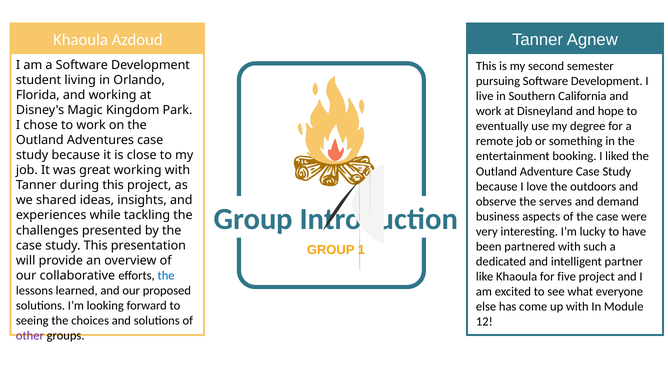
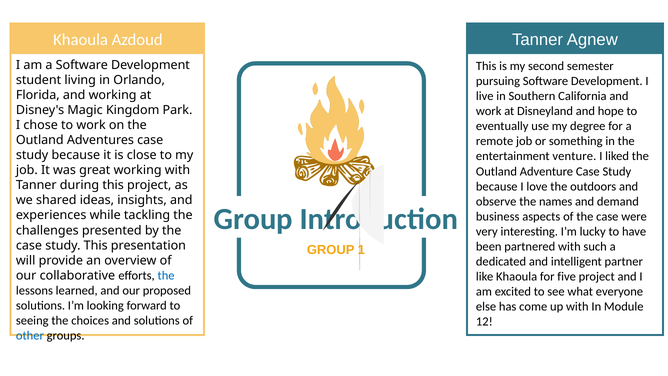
booking: booking -> venture (574, 156)
serves: serves -> names (556, 201)
other colour: purple -> blue (30, 335)
